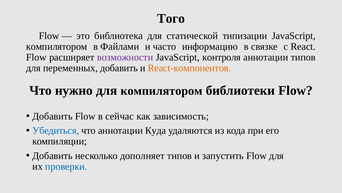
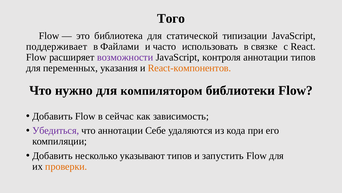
компилятором: компилятором -> поддерживает (57, 46)
информацию: информацию -> использовать (210, 46)
переменных добавить: добавить -> указания (119, 68)
Убедиться colour: blue -> purple (56, 130)
Куда: Куда -> Себе (156, 130)
дополняет: дополняет -> указывают (142, 155)
проверки colour: blue -> orange (66, 166)
